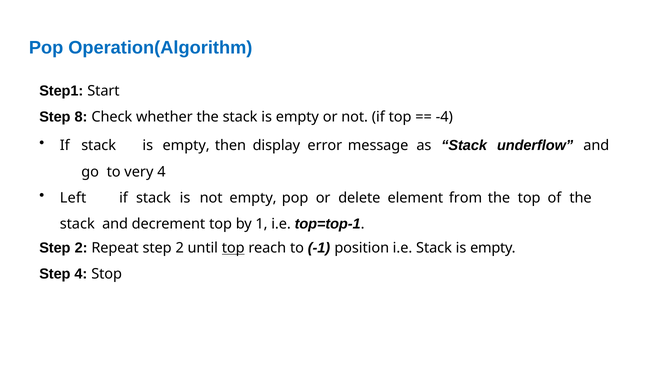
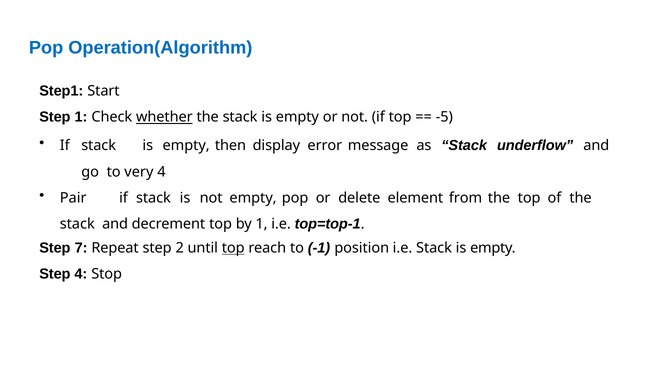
Step 8: 8 -> 1 (81, 117)
whether underline: none -> present (164, 117)
-4: -4 -> -5 (444, 117)
Left: Left -> Pair (73, 198)
2: 2 -> 7 (81, 248)
